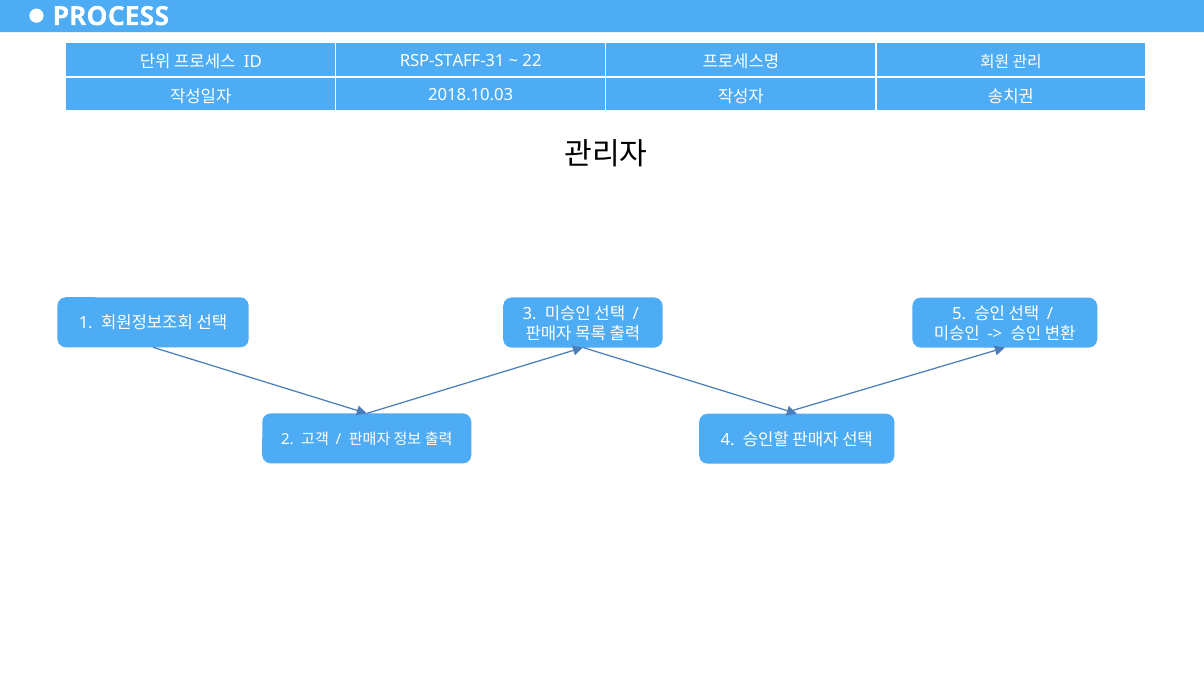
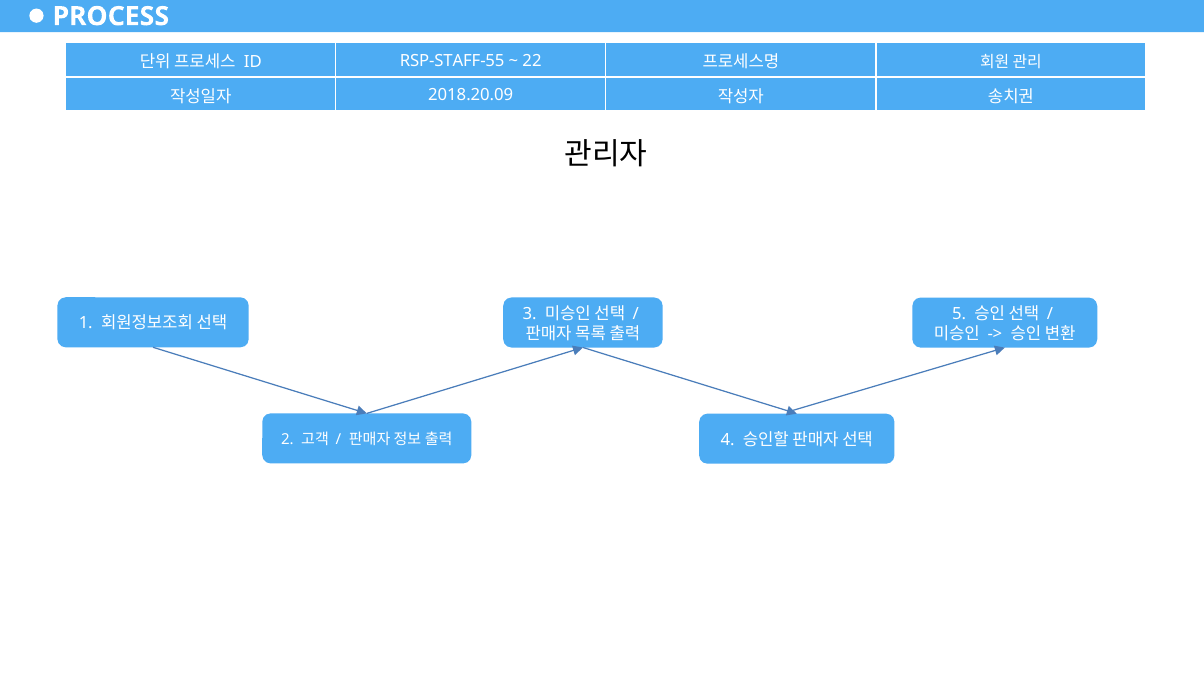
RSP-STAFF-31: RSP-STAFF-31 -> RSP-STAFF-55 (452, 61)
2018.10.03: 2018.10.03 -> 2018.20.09 (471, 95)
